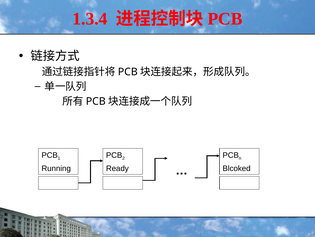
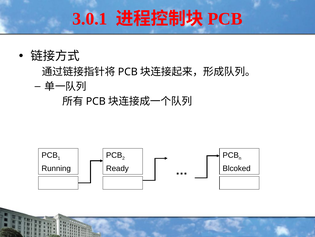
1.3.4: 1.3.4 -> 3.0.1 (90, 19)
